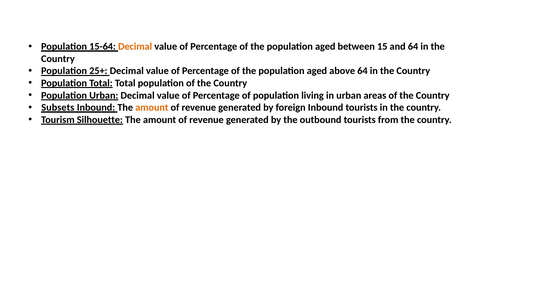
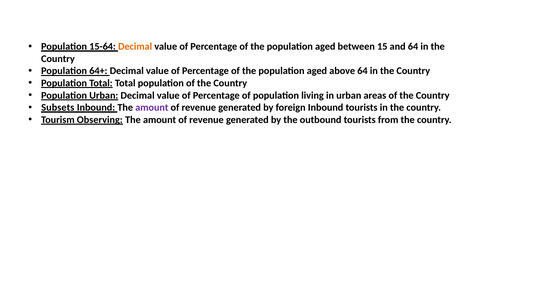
25+: 25+ -> 64+ (98, 71)
amount colour: orange -> purple (152, 108)
Silhouette: Silhouette -> Observing (100, 120)
